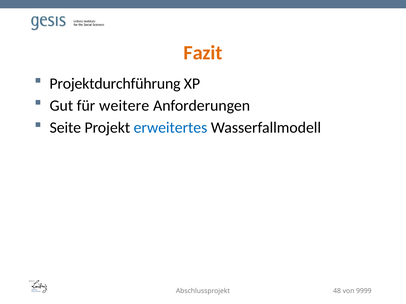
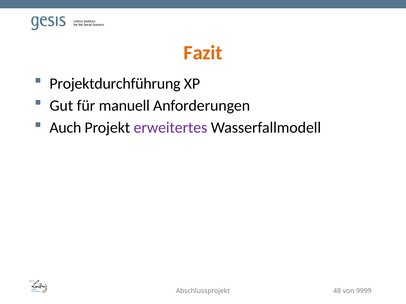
weitere: weitere -> manuell (124, 106)
Seite: Seite -> Auch (65, 128)
erweitertes colour: blue -> purple (170, 128)
